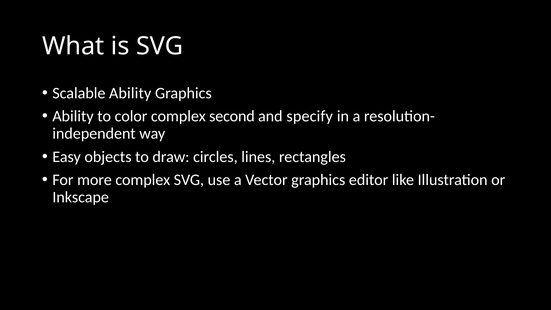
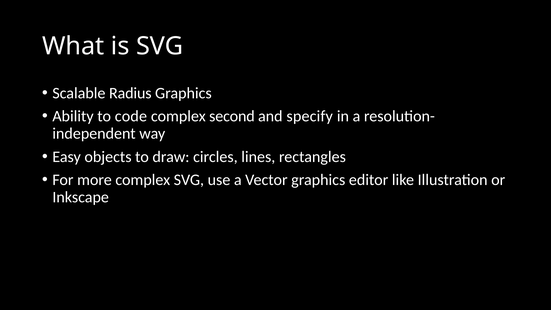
Scalable Ability: Ability -> Radius (130, 93)
color: color -> code (131, 116)
